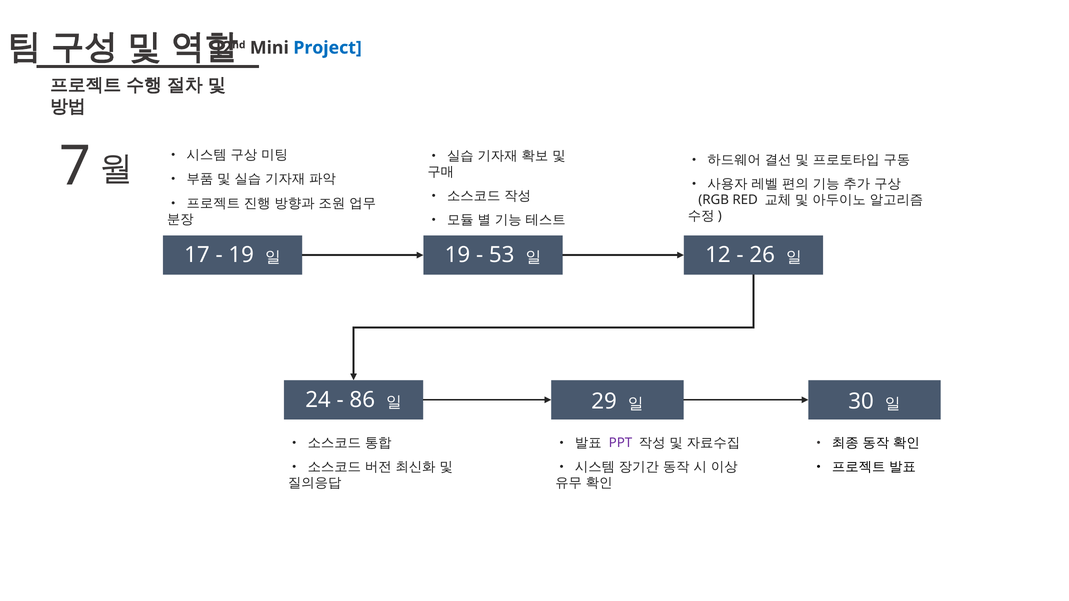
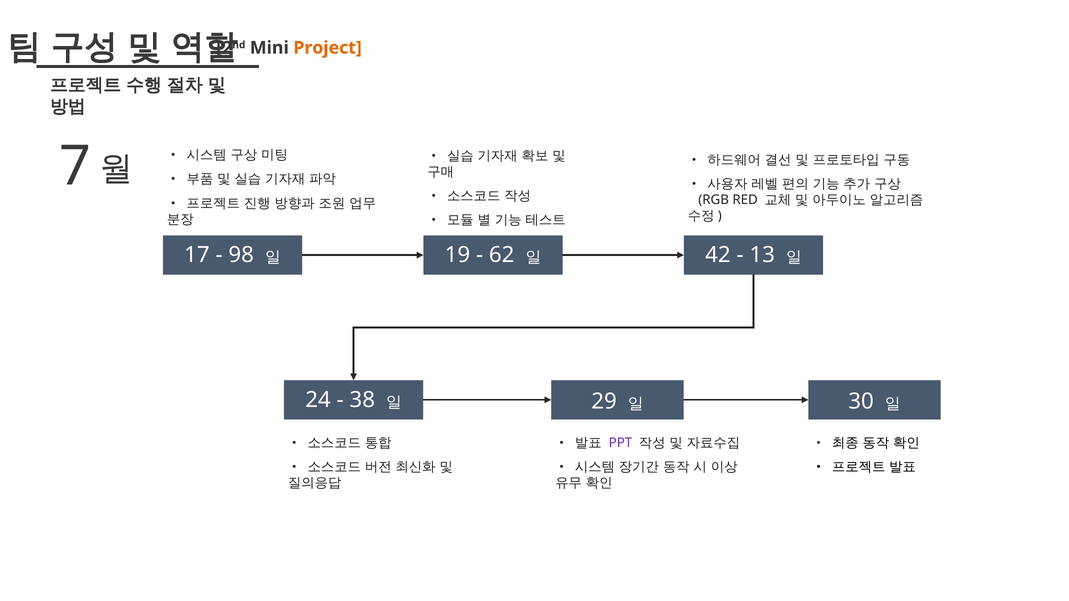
Project colour: blue -> orange (328, 48)
19: 19 -> 98 (241, 255)
53: 53 -> 62 (502, 255)
12: 12 -> 42 (718, 255)
26: 26 -> 13 (762, 255)
86: 86 -> 38 (362, 400)
